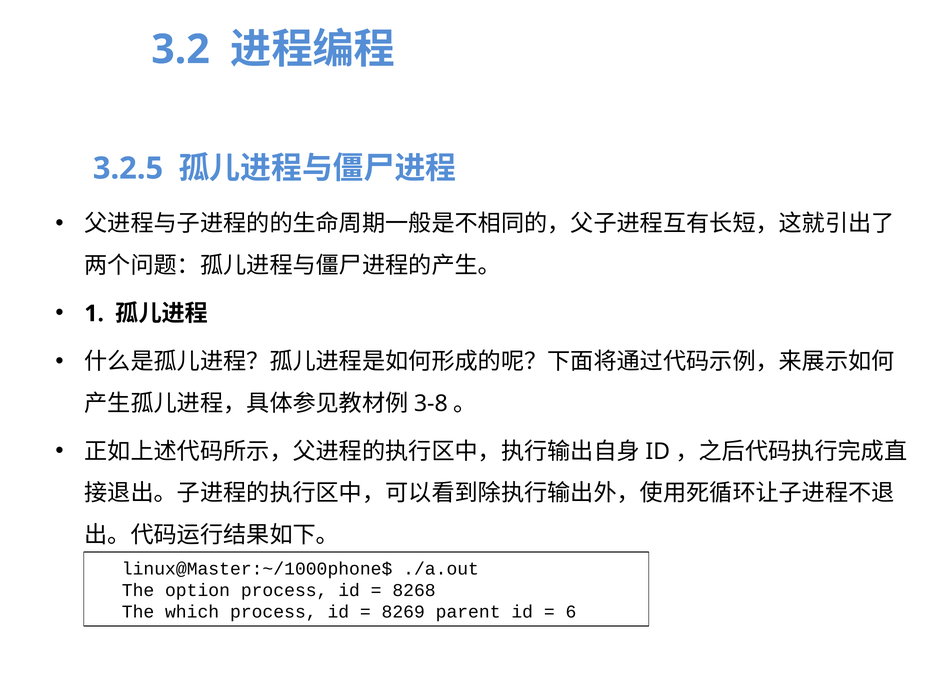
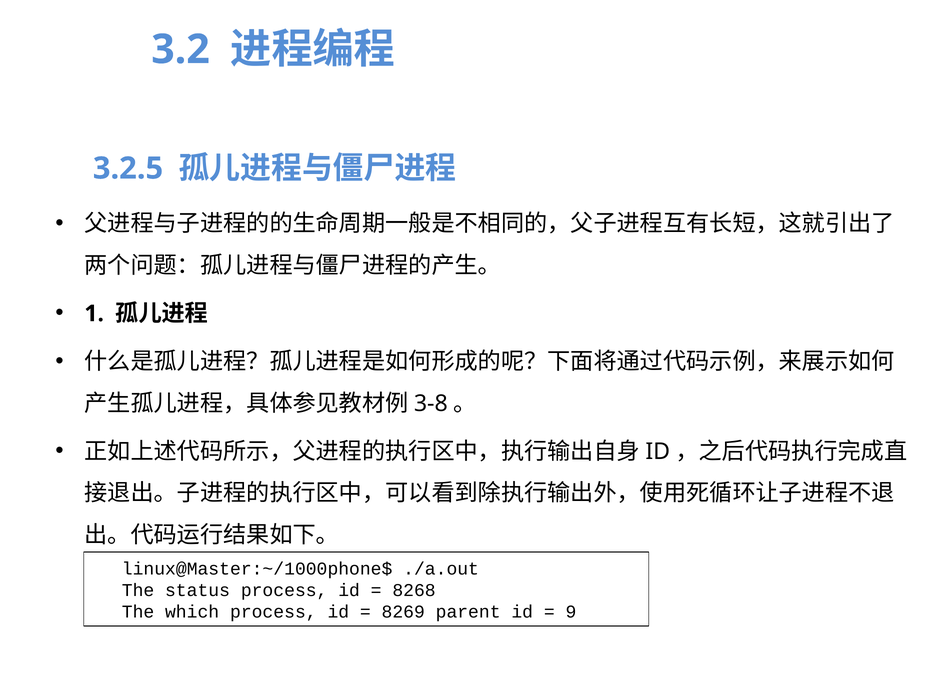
option: option -> status (197, 590)
6: 6 -> 9 (571, 611)
